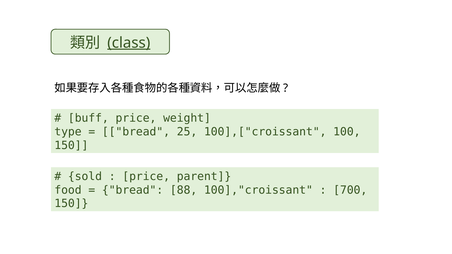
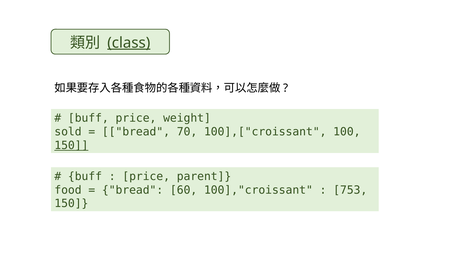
type: type -> sold (68, 132)
25: 25 -> 70 (187, 132)
150 underline: none -> present (71, 145)
sold: sold -> buff (85, 177)
88: 88 -> 60 (184, 190)
700: 700 -> 753 (350, 190)
